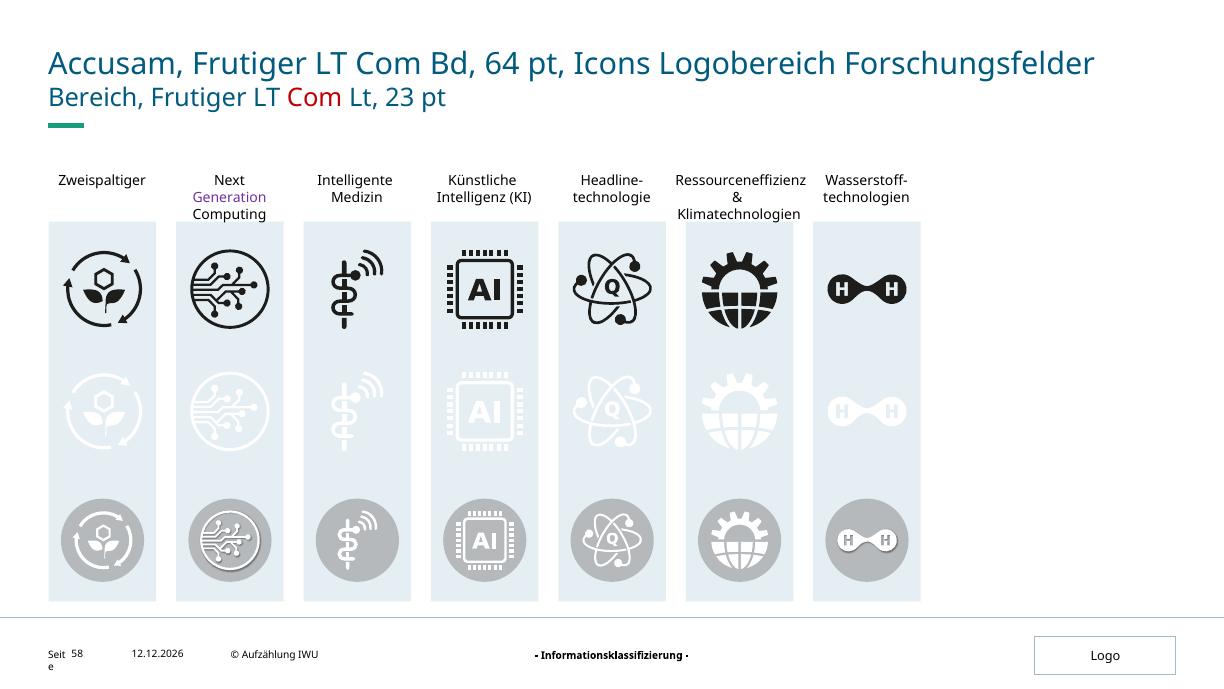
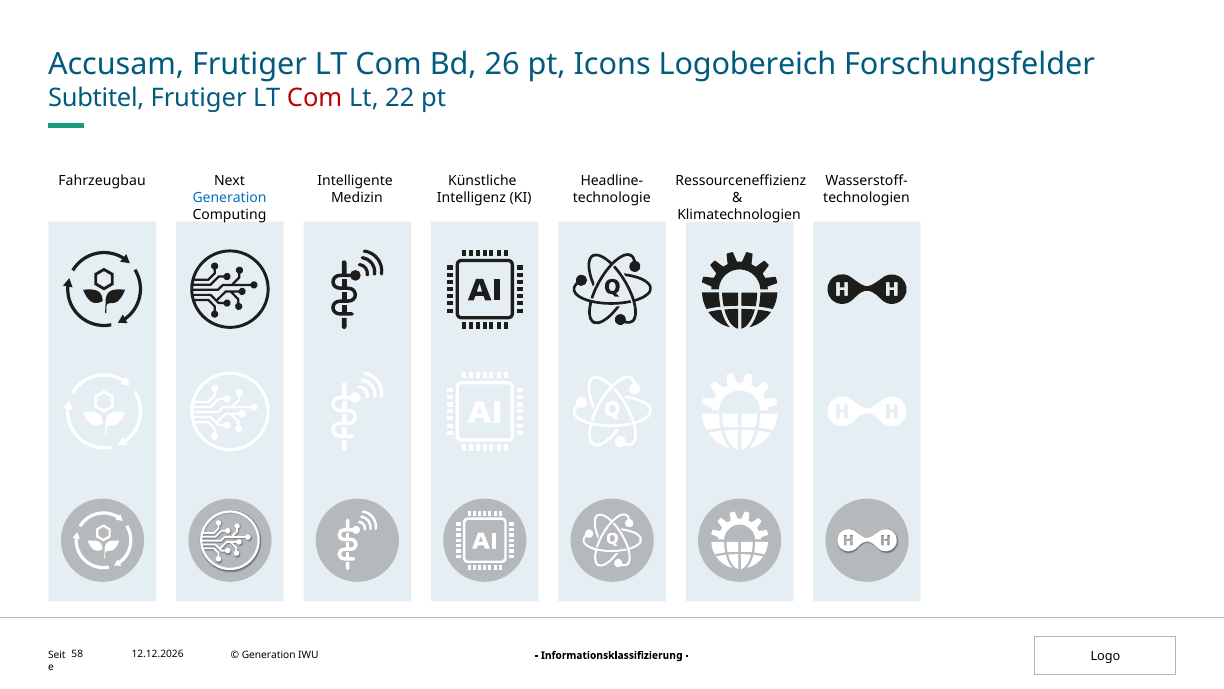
64: 64 -> 26 (502, 64)
Bereich: Bereich -> Subtitel (96, 98)
23: 23 -> 22 (400, 98)
Zweispaltiger: Zweispaltiger -> Fahrzeugbau (102, 181)
Generation colour: purple -> blue (230, 198)
Aufzählung: Aufzählung -> Generation (269, 655)
